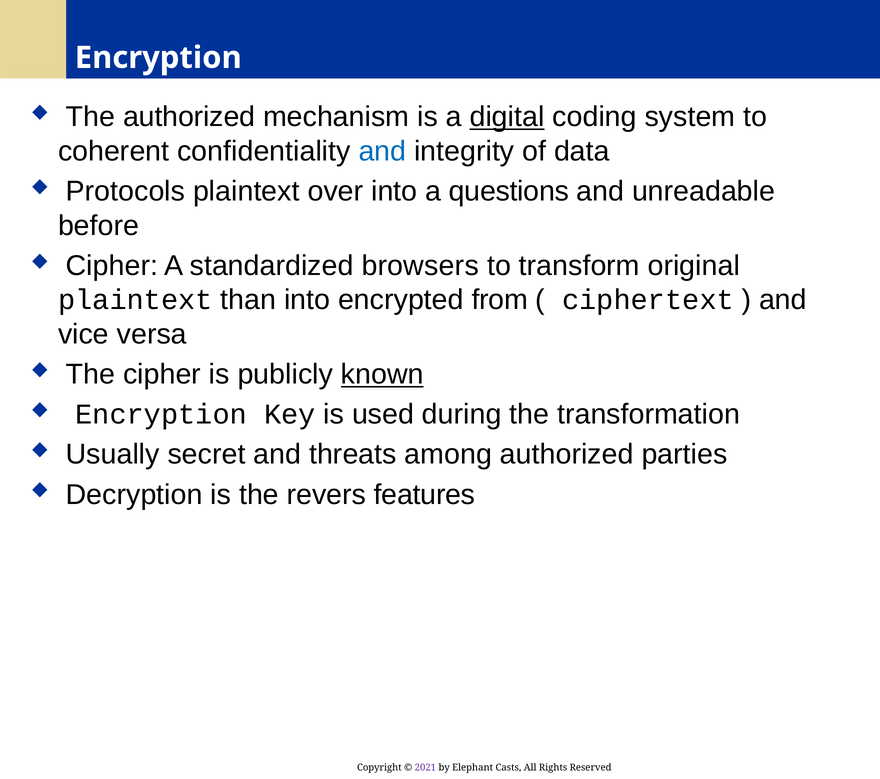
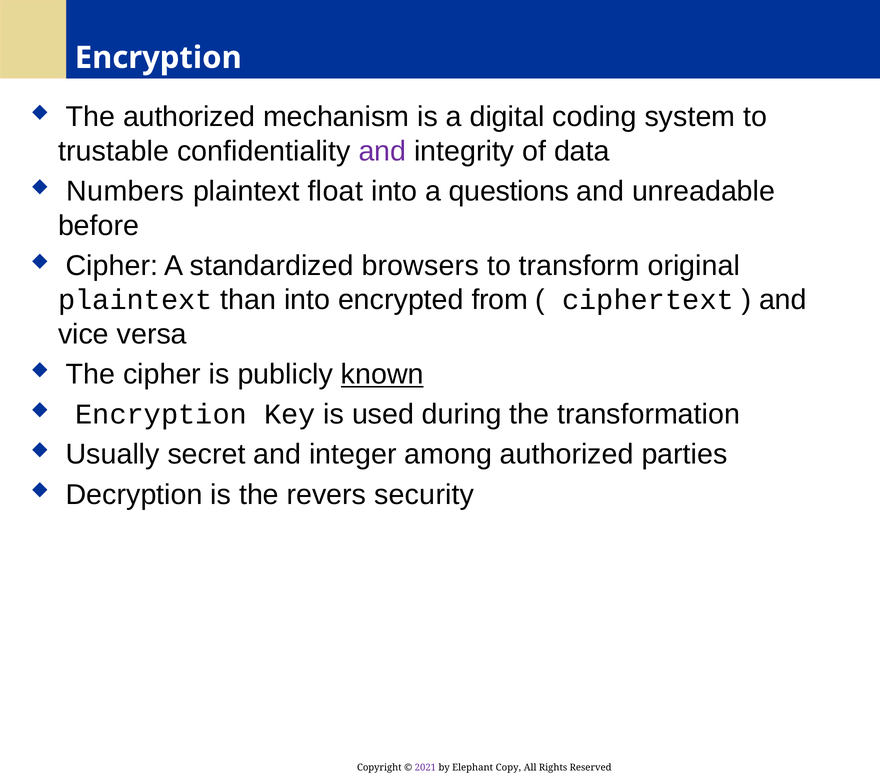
digital underline: present -> none (507, 117)
coherent: coherent -> trustable (114, 151)
and colour: blue -> purple (382, 151)
Protocols: Protocols -> Numbers (125, 191)
over: over -> float (335, 191)
threats: threats -> integer (353, 455)
features: features -> security (424, 495)
Casts: Casts -> Copy (508, 768)
